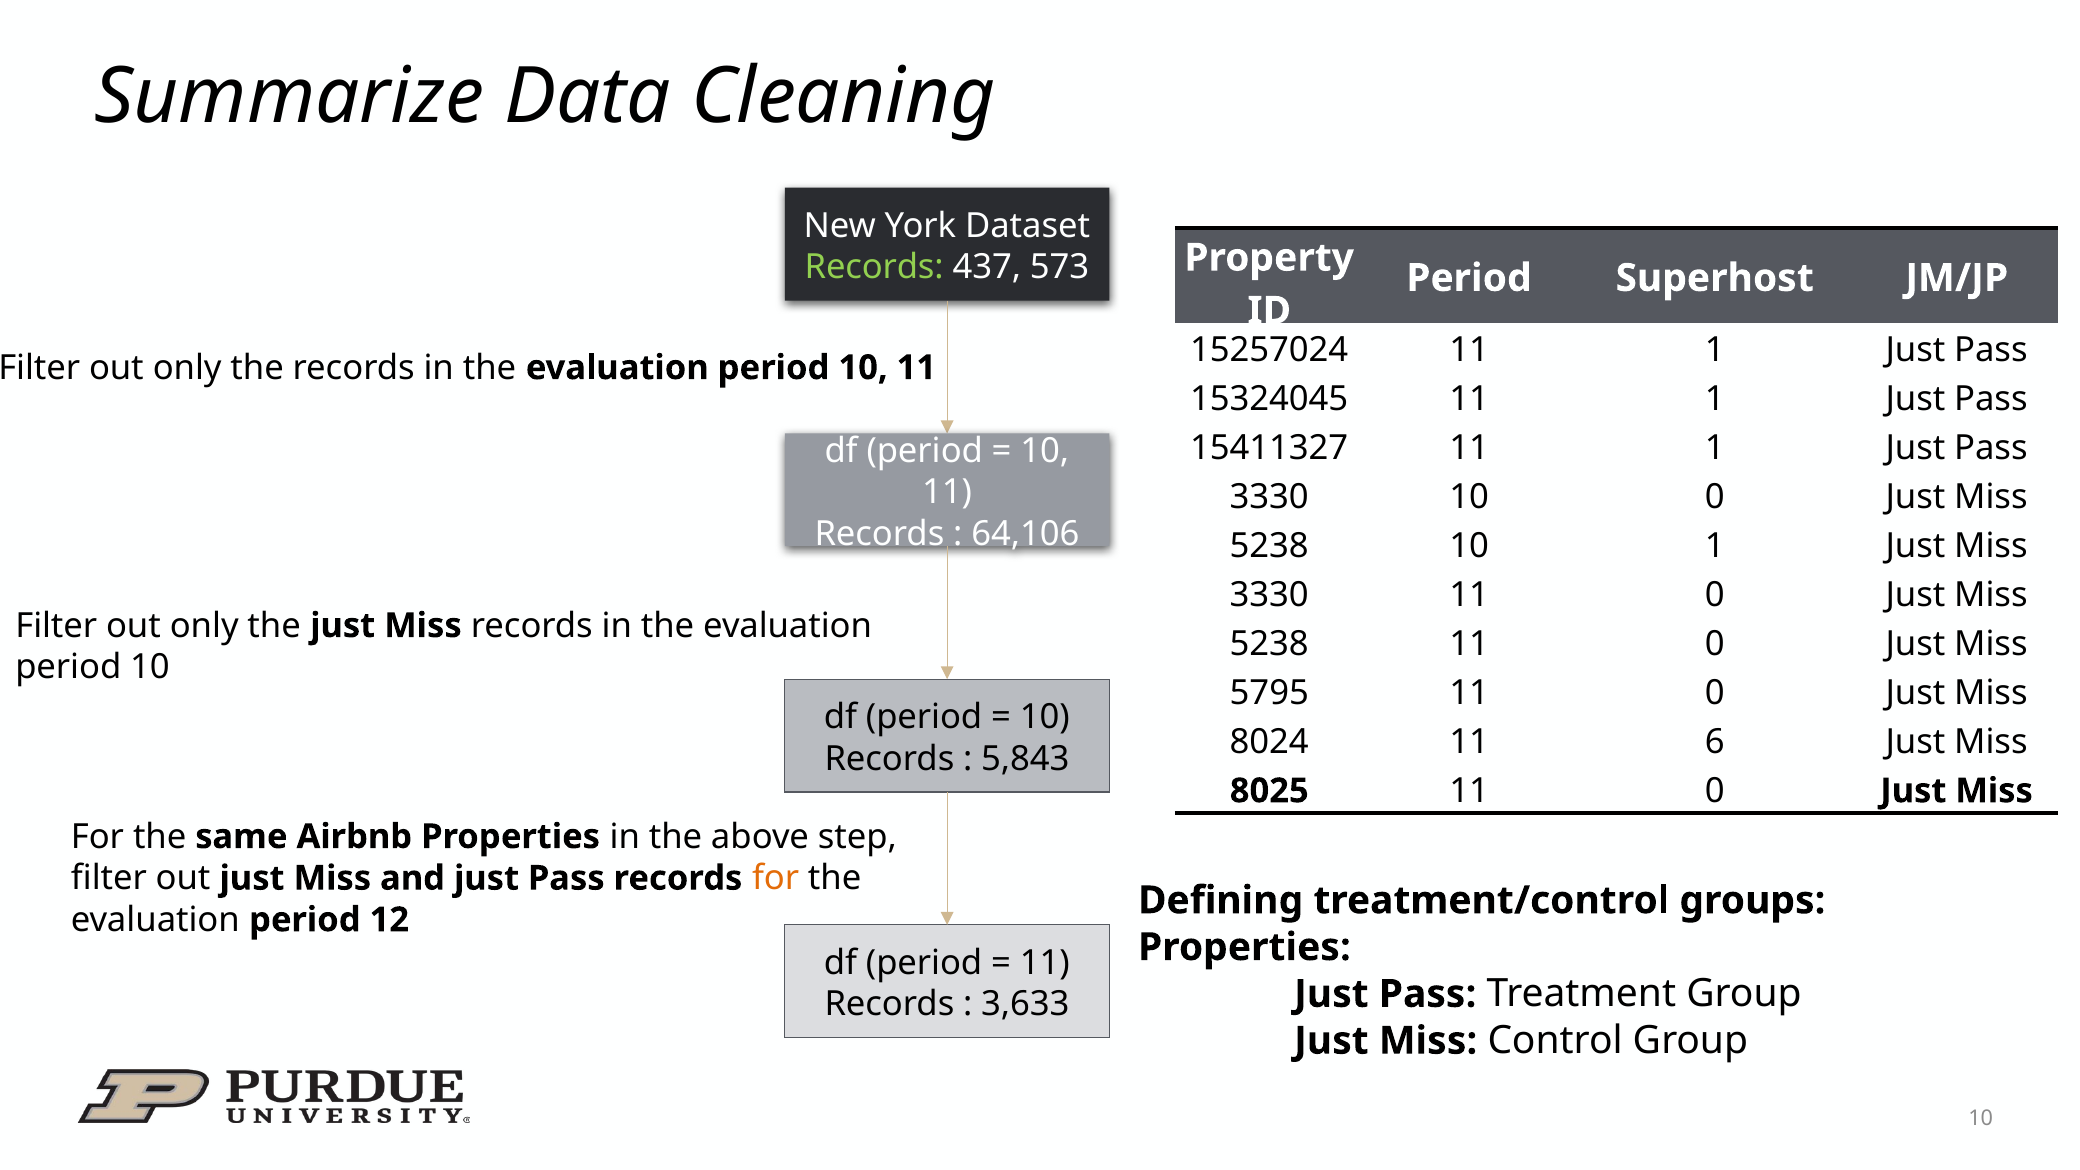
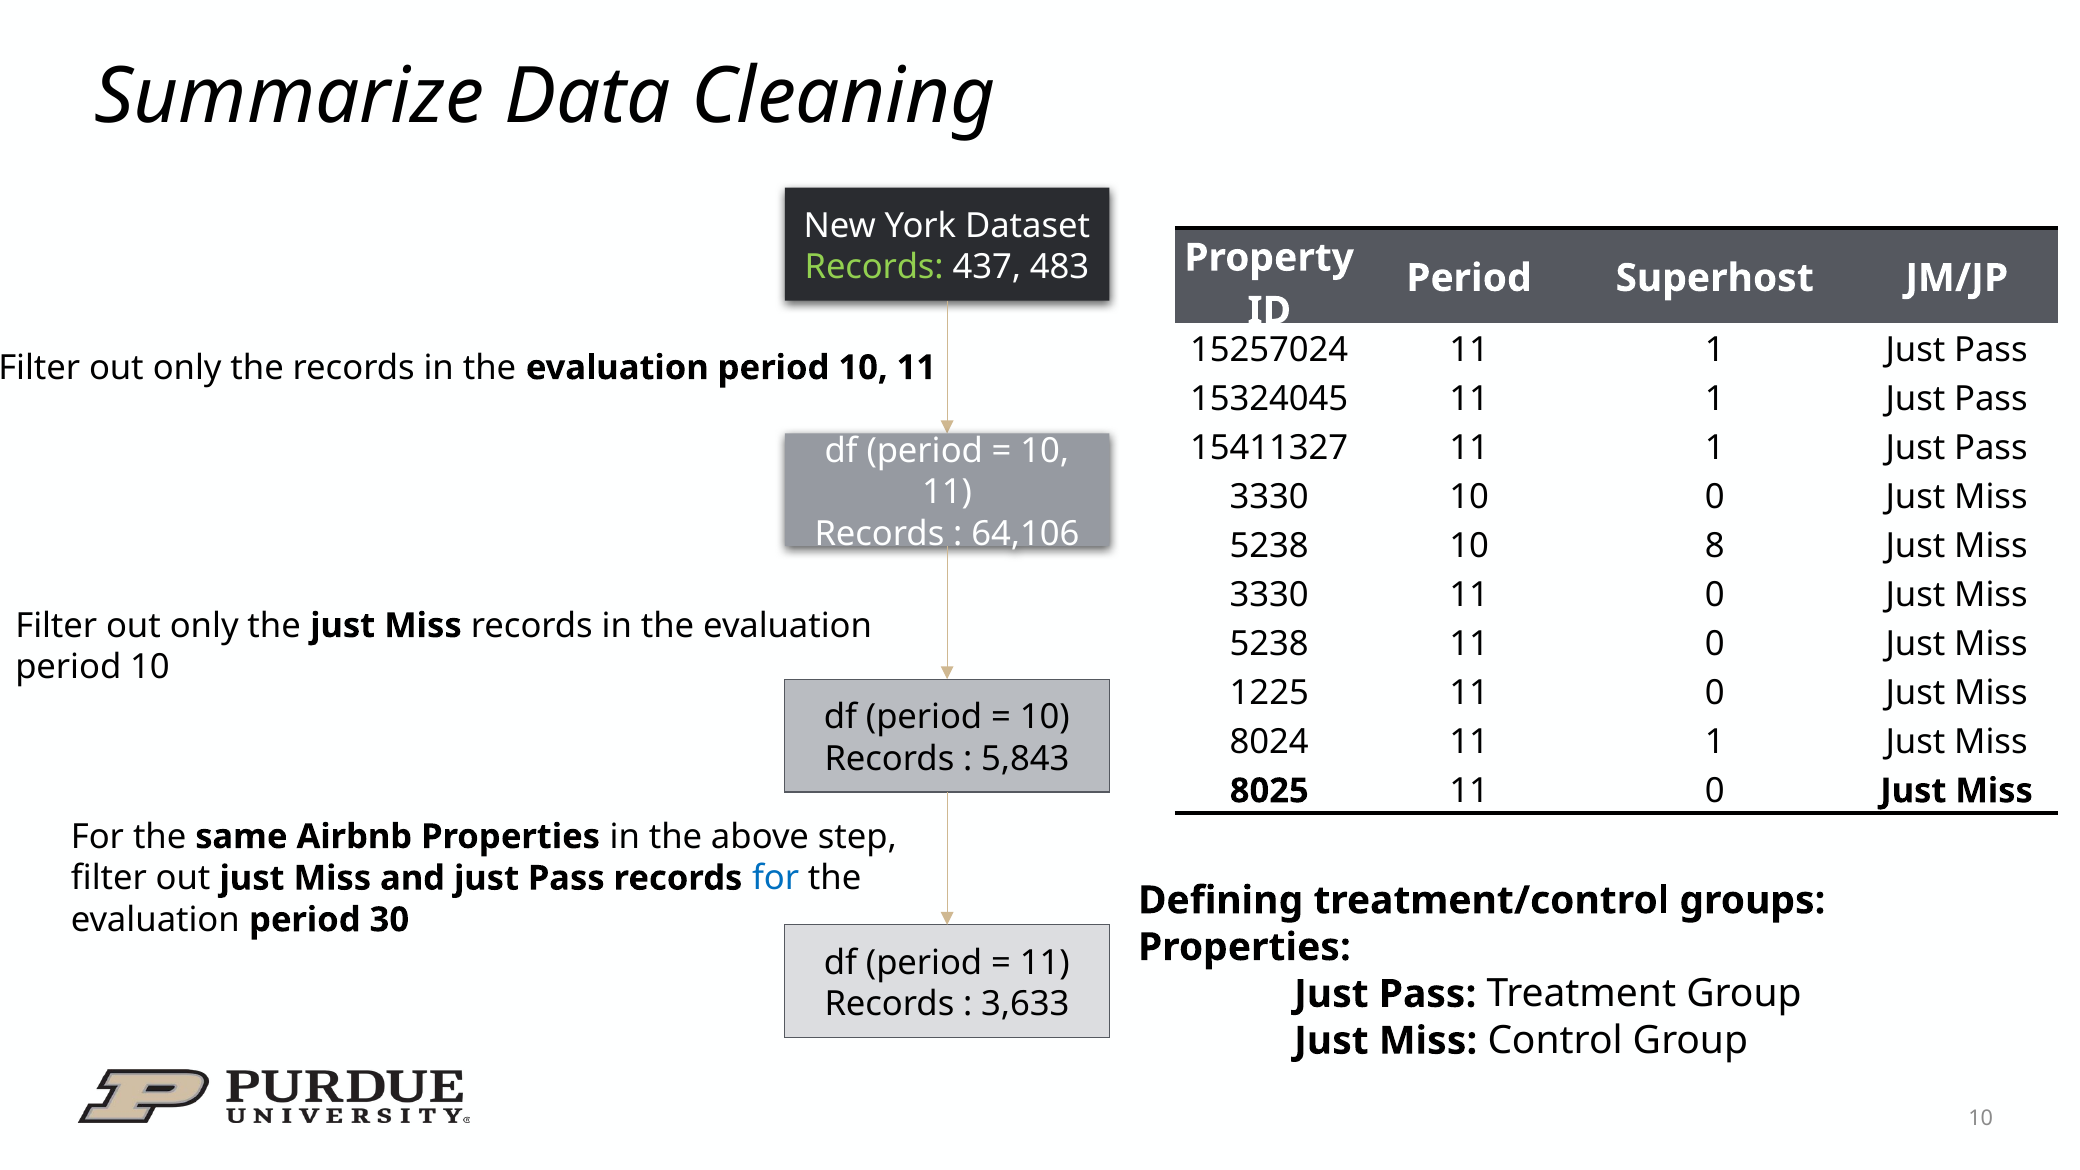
573: 573 -> 483 (1060, 267)
10 1: 1 -> 8 (1715, 546)
5795: 5795 -> 1225 (1269, 693)
8024 11 6: 6 -> 1 (1715, 742)
for colour: orange -> blue (776, 878)
12: 12 -> 30 (389, 920)
